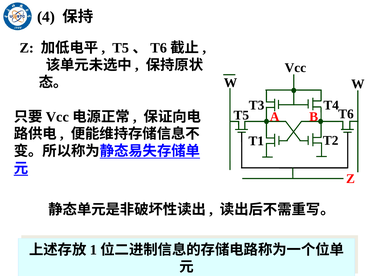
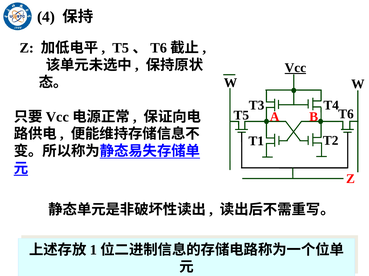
Vcc underline: none -> present (295, 68)
